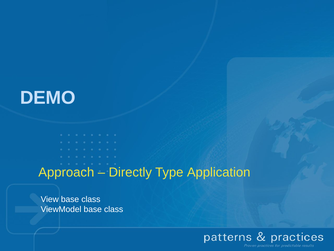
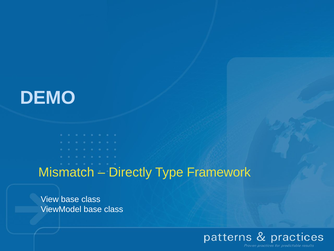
Approach: Approach -> Mismatch (66, 172)
Application: Application -> Framework (219, 172)
